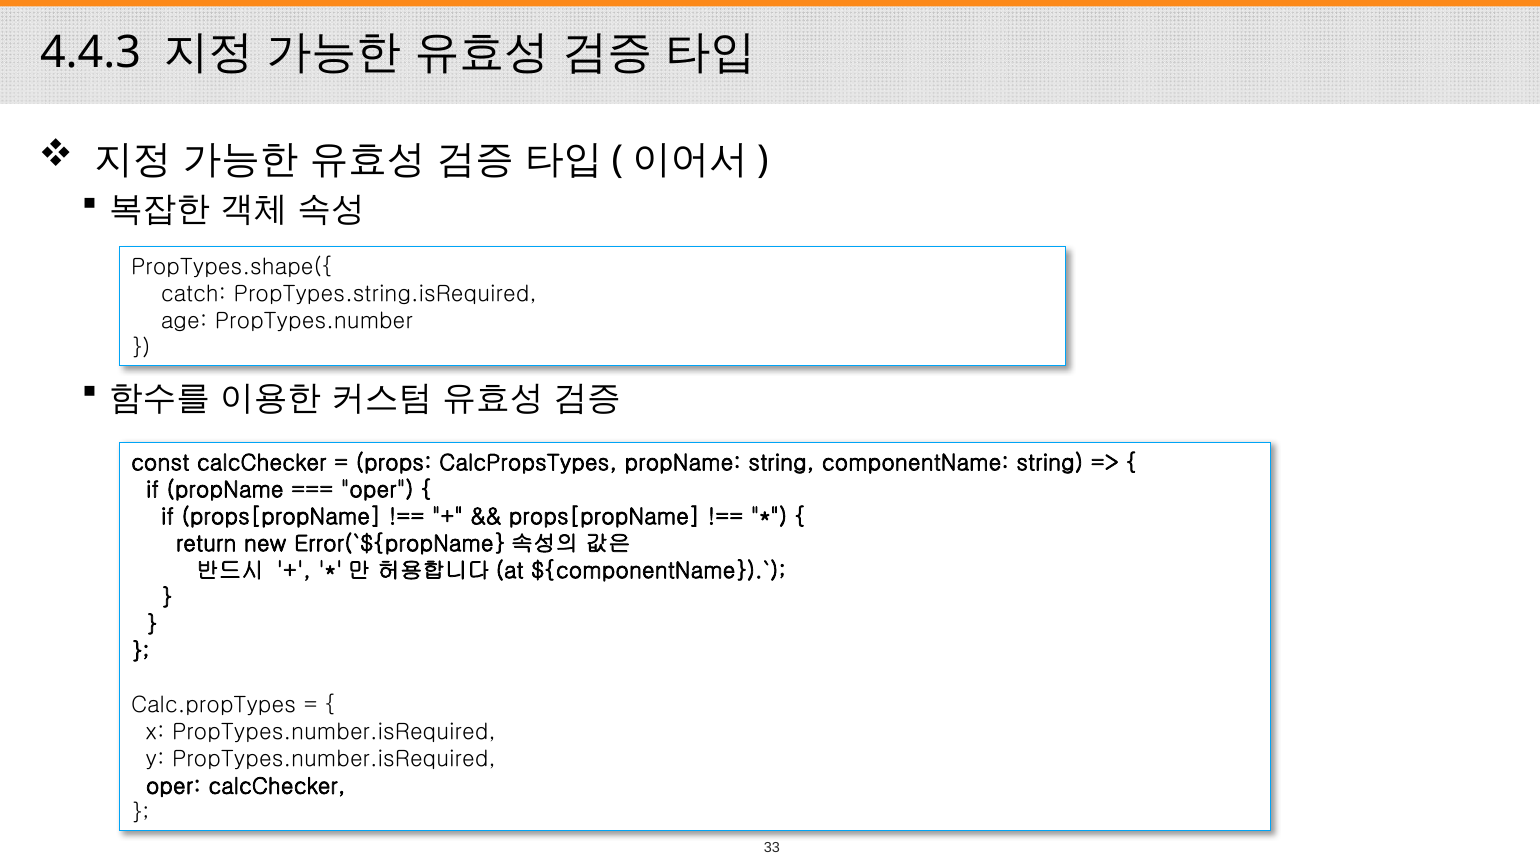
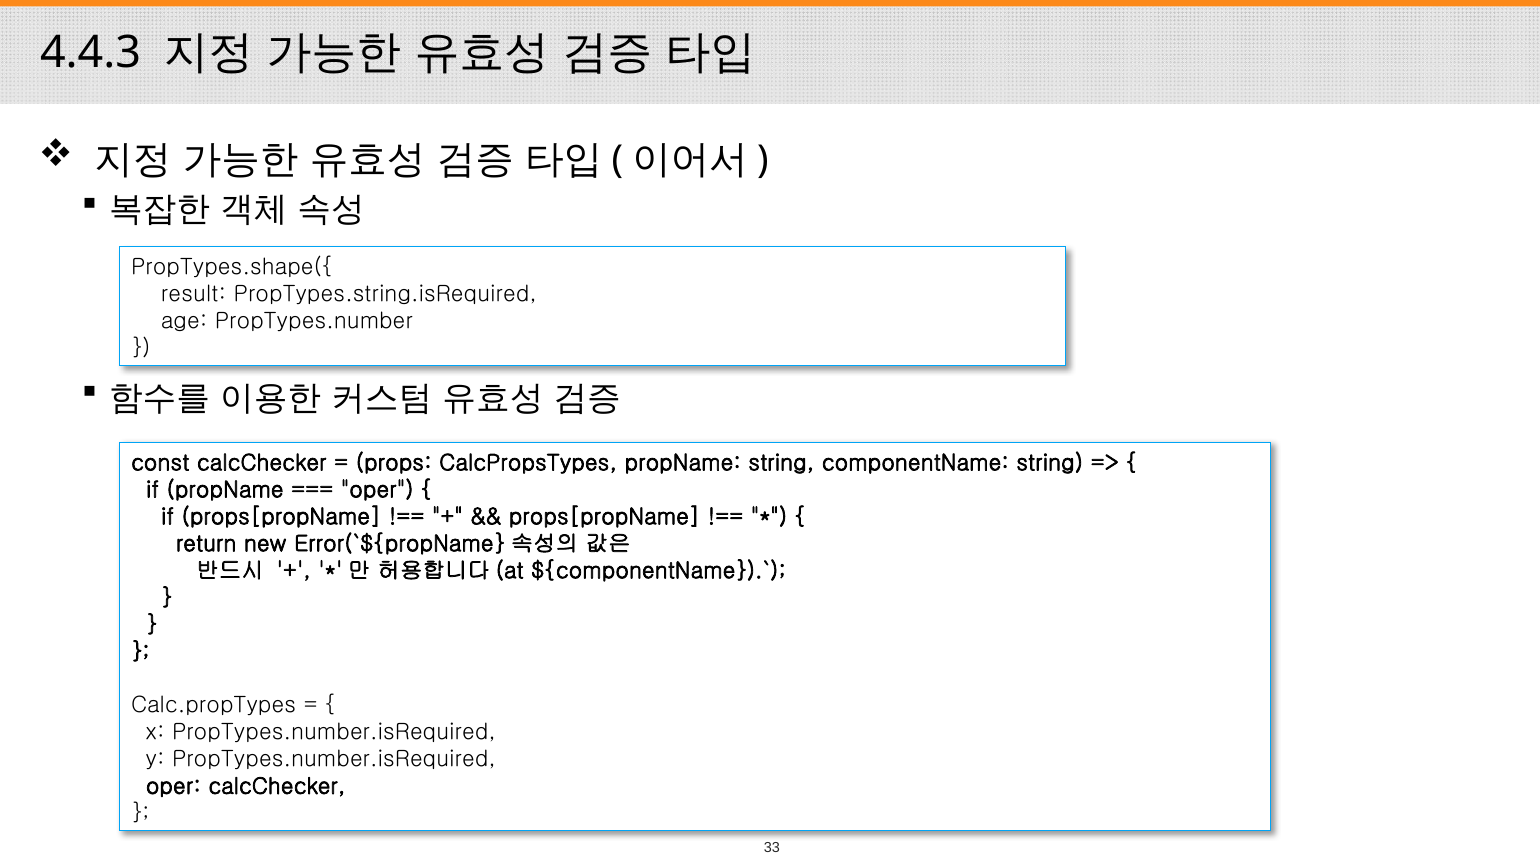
catch: catch -> result (193, 294)
